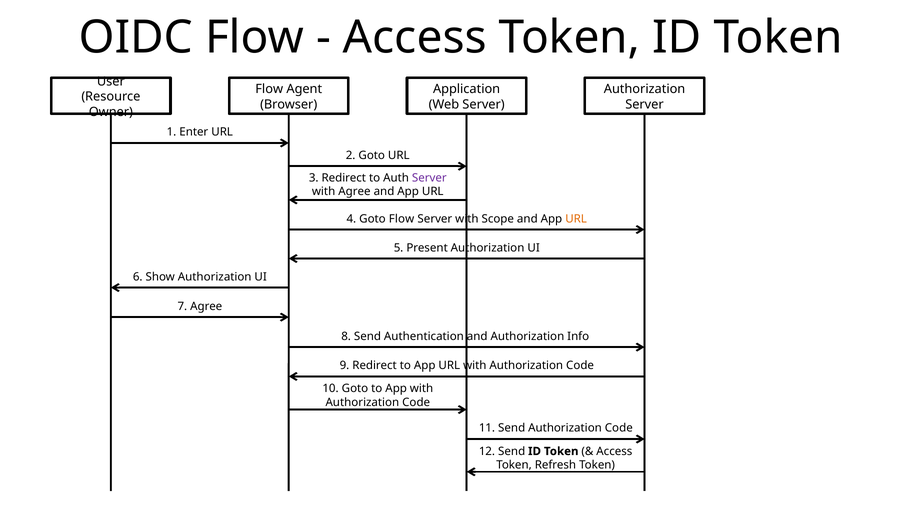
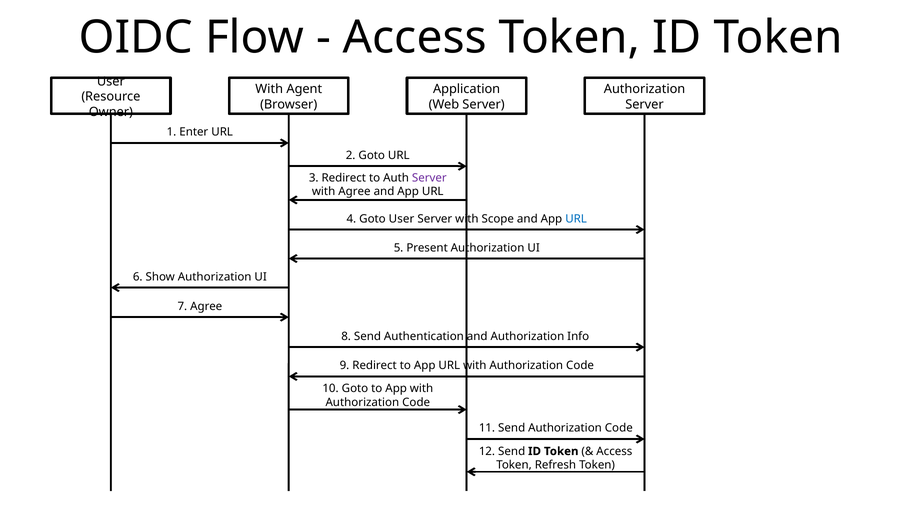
Flow: Flow -> With (269, 89)
Goto Flow: Flow -> User (402, 219)
URL colour: orange -> blue (576, 219)
